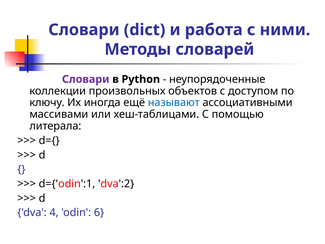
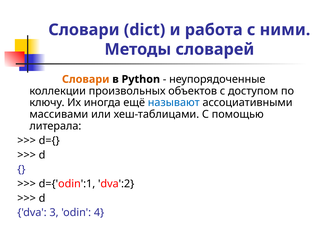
Словари colour: purple -> orange (86, 79)
4: 4 -> 3 (54, 212)
6: 6 -> 4 (99, 212)
